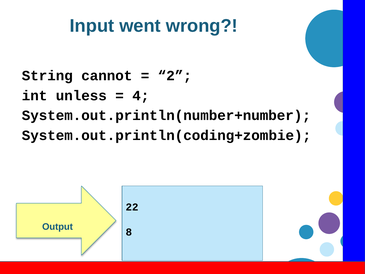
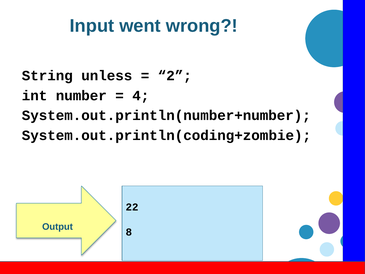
cannot: cannot -> unless (107, 76)
unless: unless -> number (81, 96)
